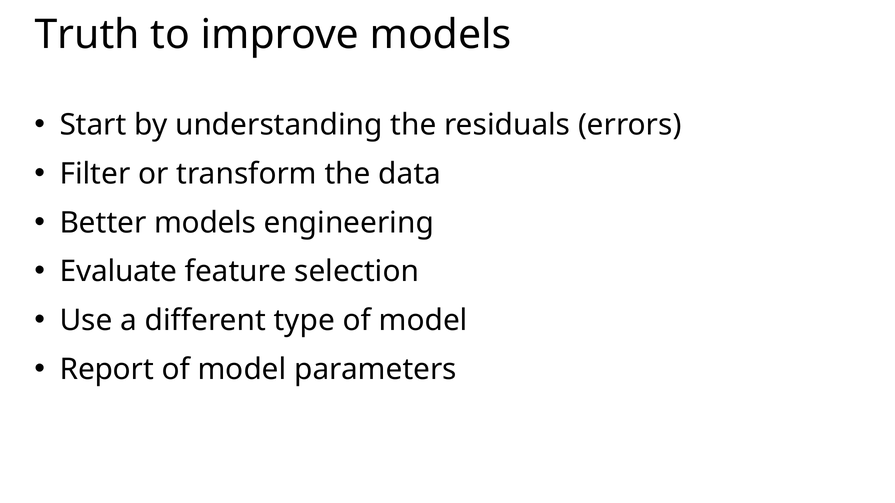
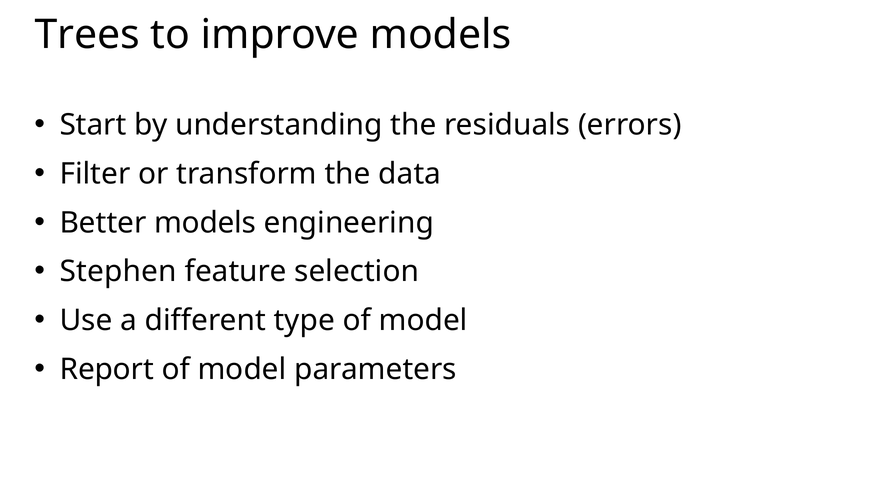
Truth: Truth -> Trees (87, 35)
Evaluate: Evaluate -> Stephen (118, 272)
